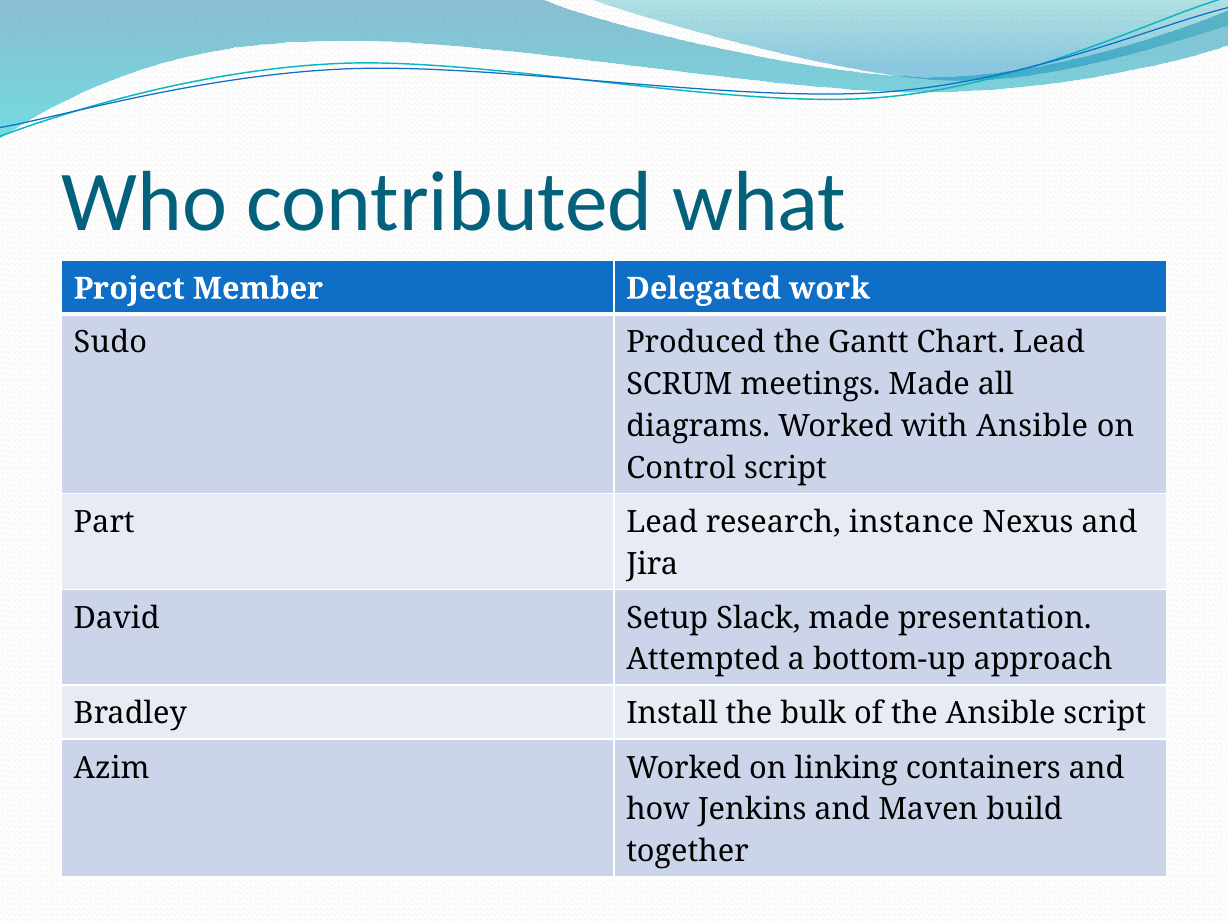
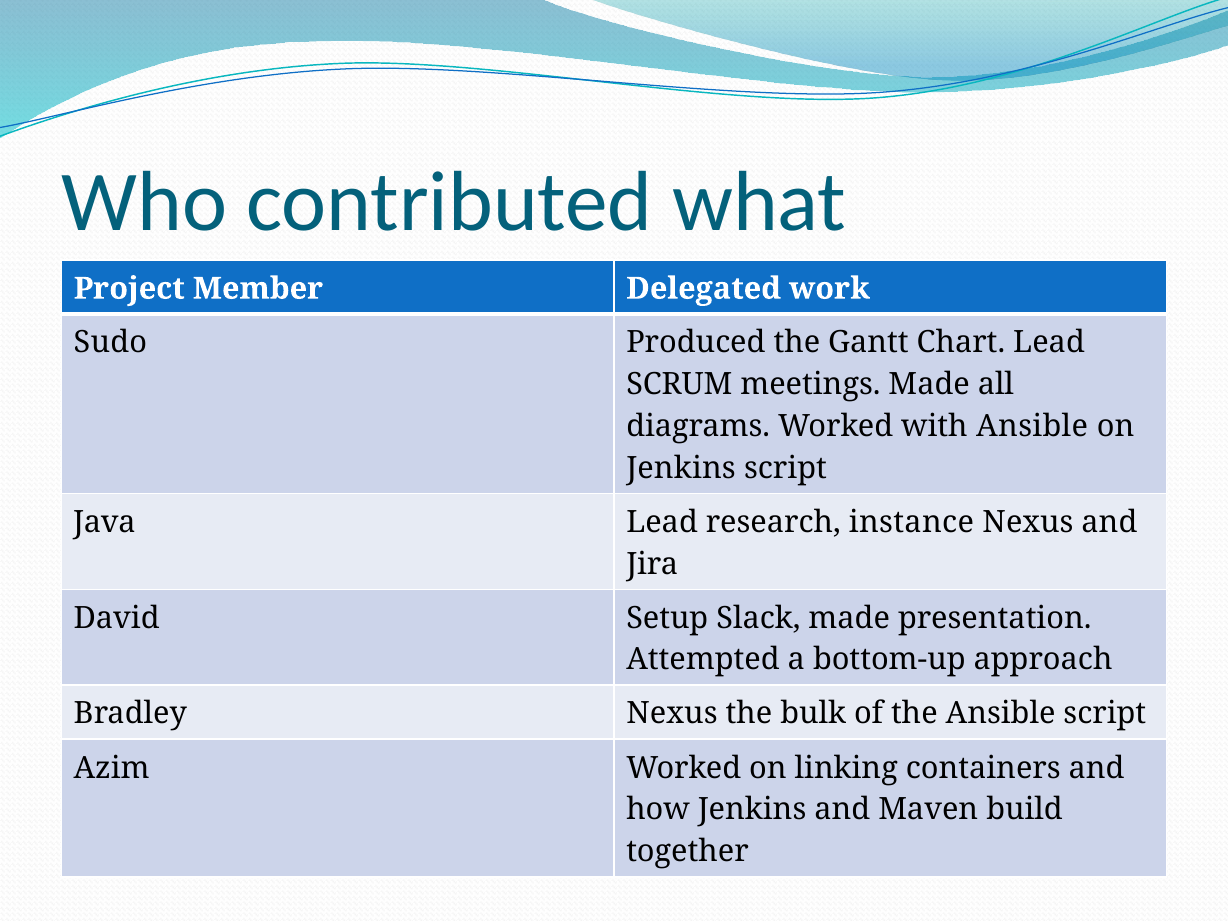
Control: Control -> Jenkins (681, 468)
Part: Part -> Java (104, 522)
Bradley Install: Install -> Nexus (672, 714)
